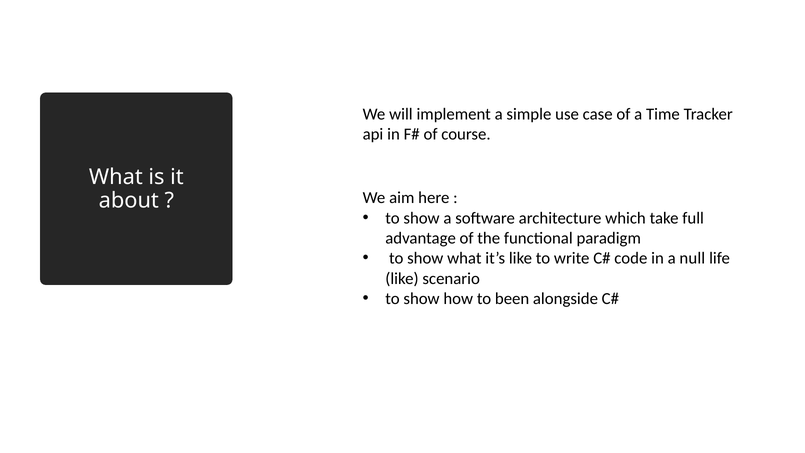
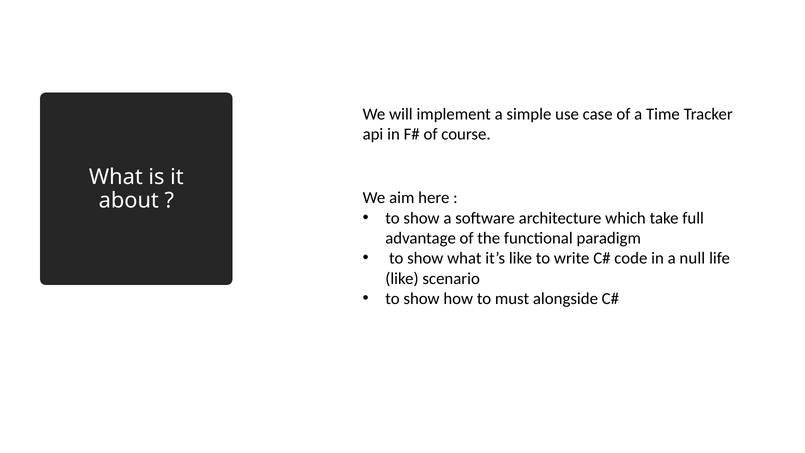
been: been -> must (512, 299)
